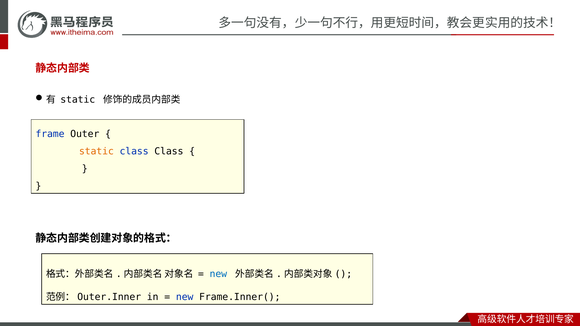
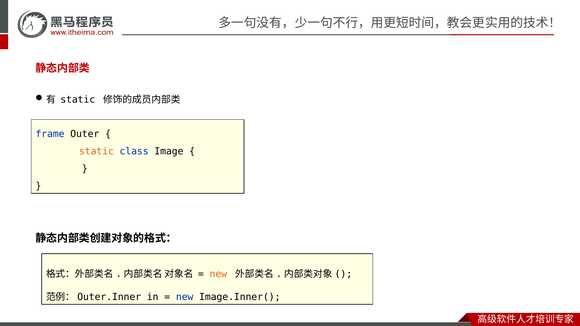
class Class: Class -> Image (169, 151)
new colour: blue -> orange (218, 274)
Frame.Inner(: Frame.Inner( -> Image.Inner( (240, 297)
